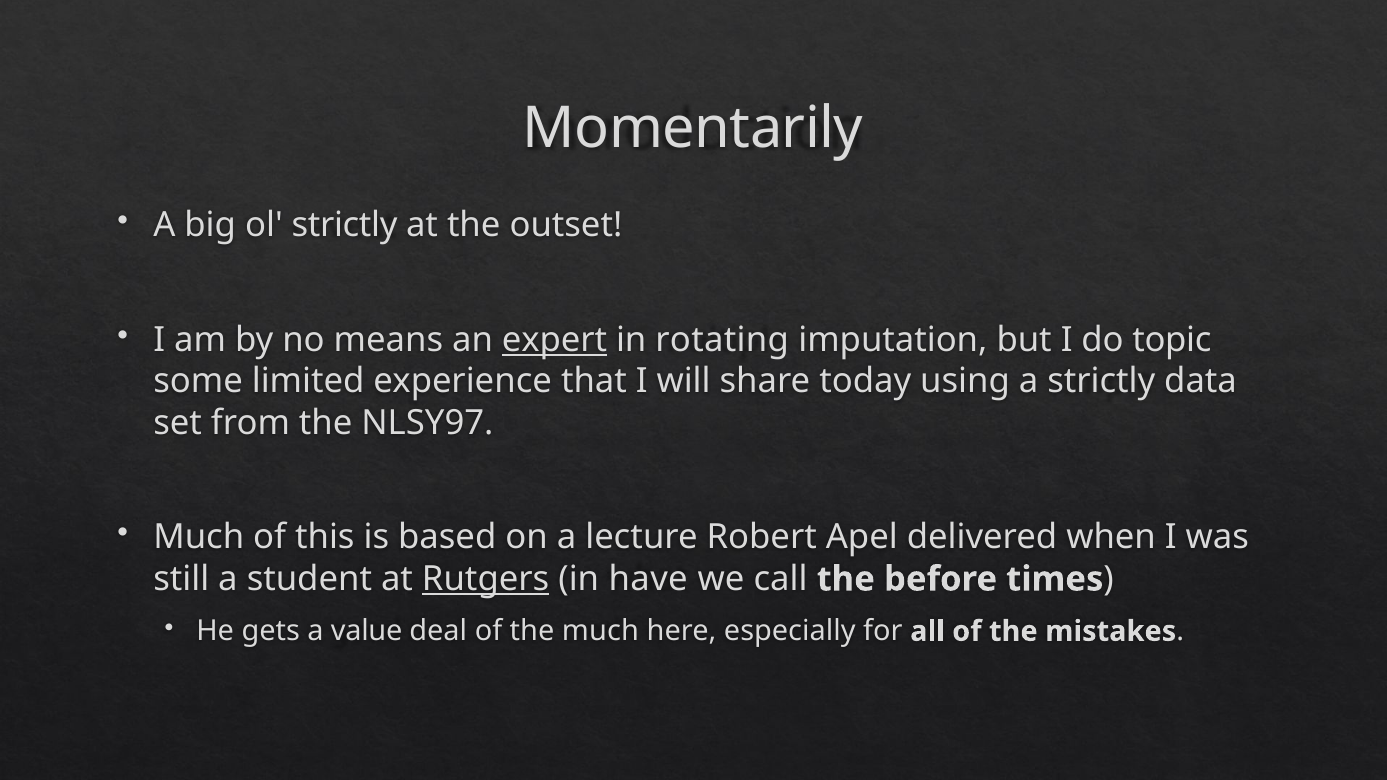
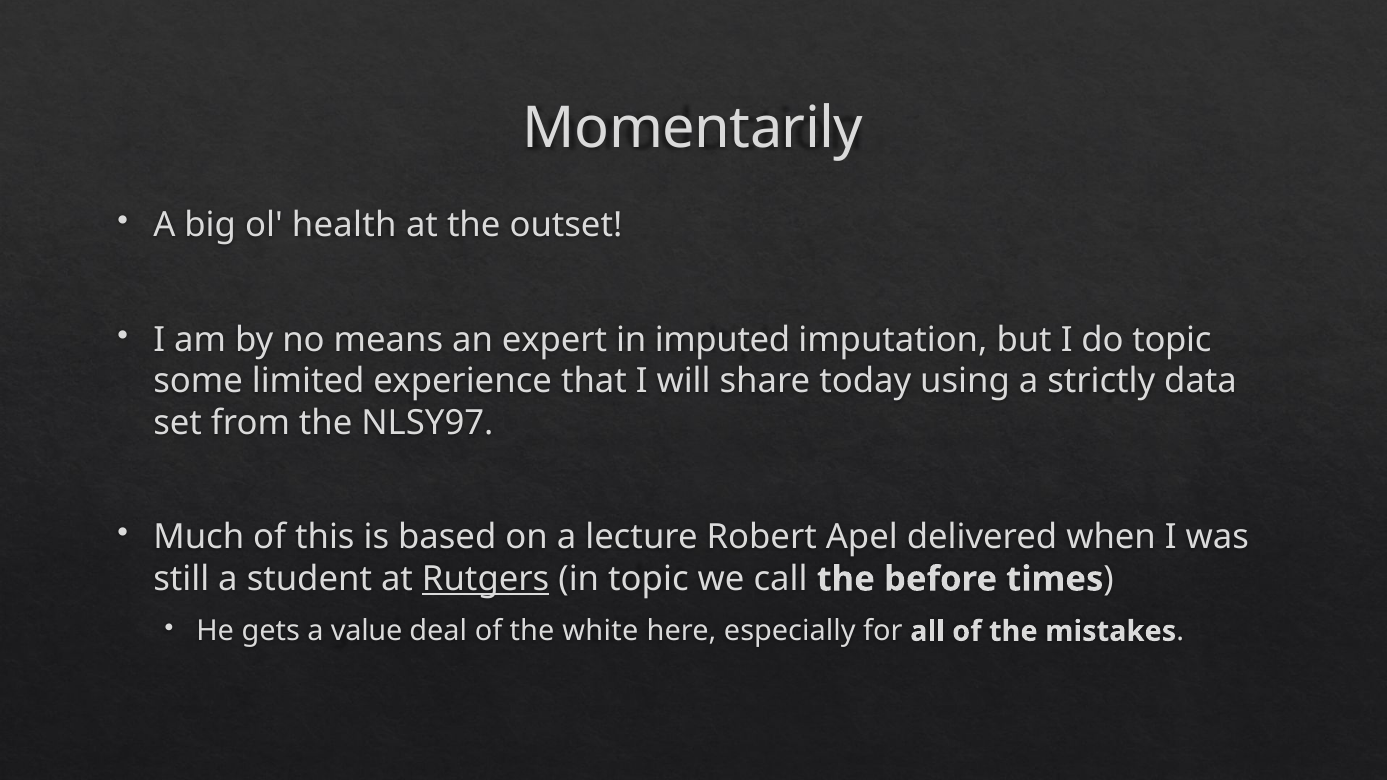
ol strictly: strictly -> health (344, 226)
expert underline: present -> none (554, 340)
rotating: rotating -> imputed (723, 340)
in have: have -> topic (648, 579)
the much: much -> white (600, 631)
